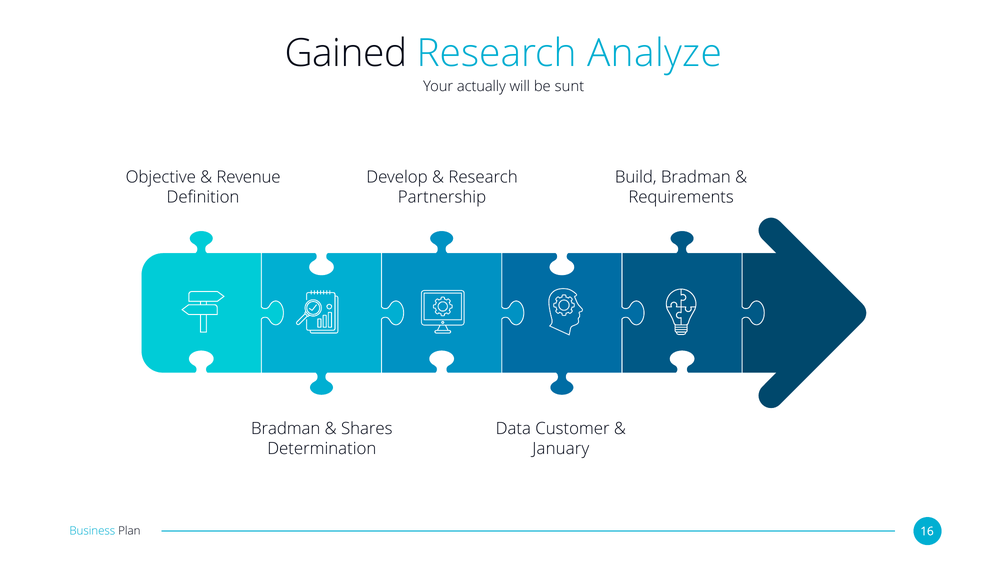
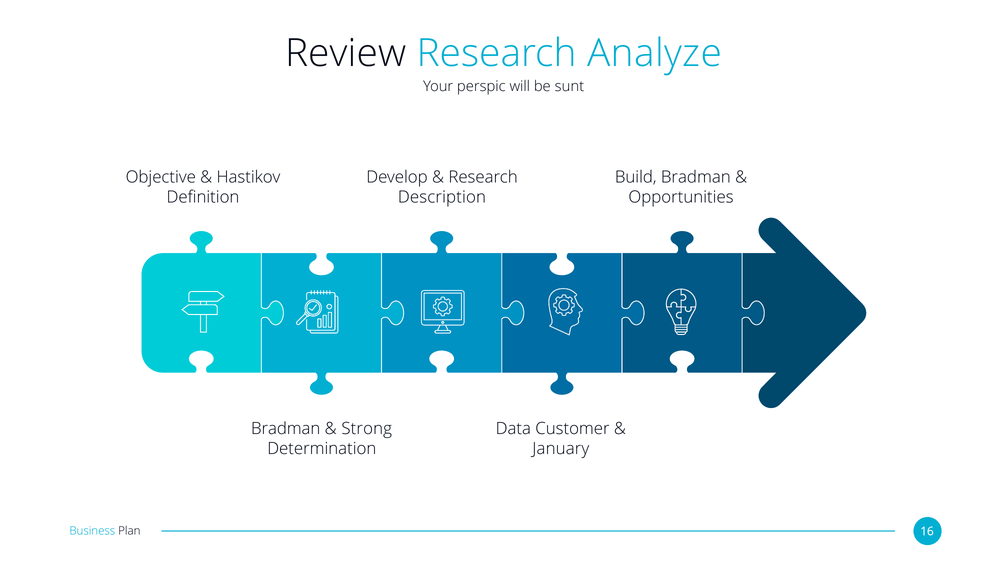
Gained: Gained -> Review (346, 53)
actually: actually -> perspic (481, 87)
Revenue: Revenue -> Hastikov (248, 177)
Partnership: Partnership -> Description (442, 197)
Requirements: Requirements -> Opportunities (681, 197)
Shares: Shares -> Strong (367, 428)
